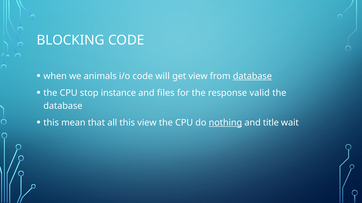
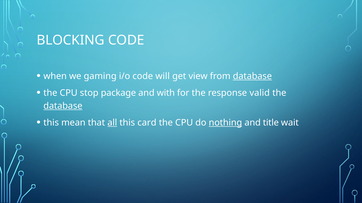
animals: animals -> gaming (100, 76)
instance: instance -> package (118, 93)
files: files -> with (166, 93)
database underline: none -> present (63, 106)
all underline: none -> present (112, 123)
this view: view -> card (147, 123)
